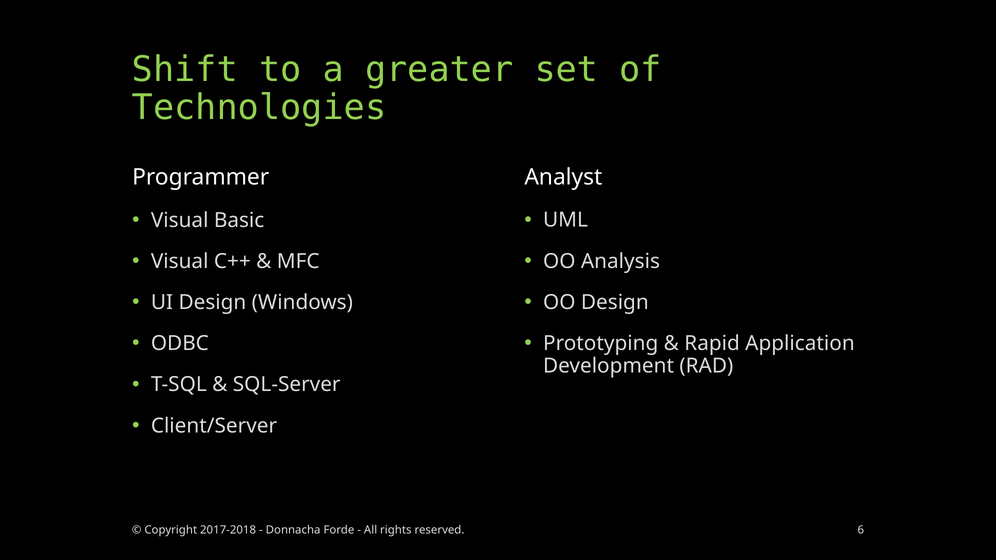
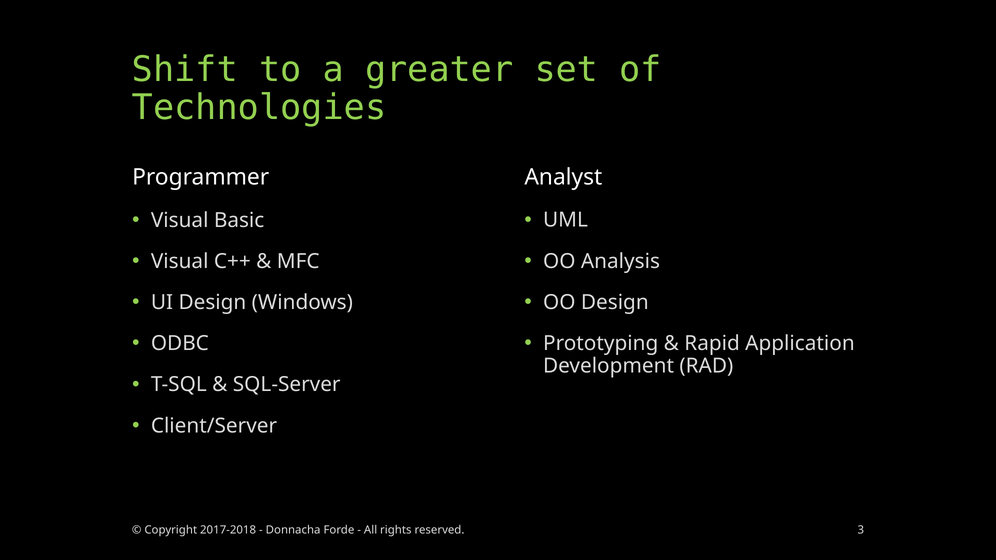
6: 6 -> 3 (861, 530)
